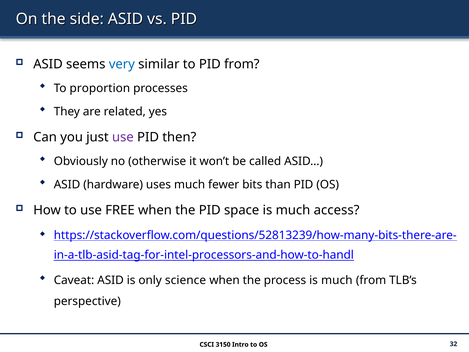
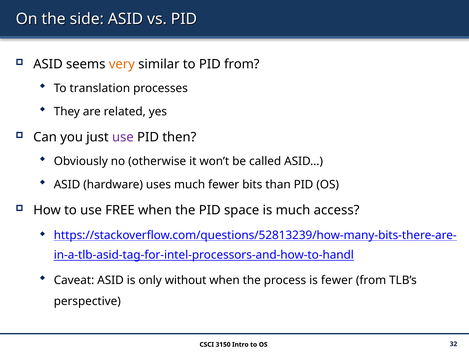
very colour: blue -> orange (122, 64)
proportion: proportion -> translation (100, 88)
science: science -> without (186, 280)
process is much: much -> fewer (337, 280)
